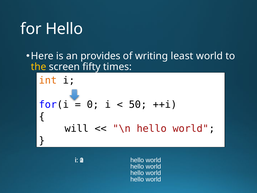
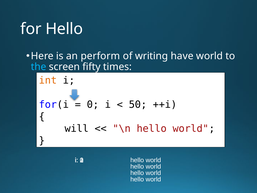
provides: provides -> perform (100, 56)
least: least -> have (182, 56)
the colour: yellow -> light blue (39, 67)
